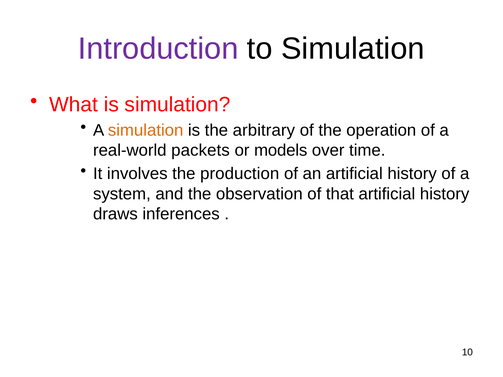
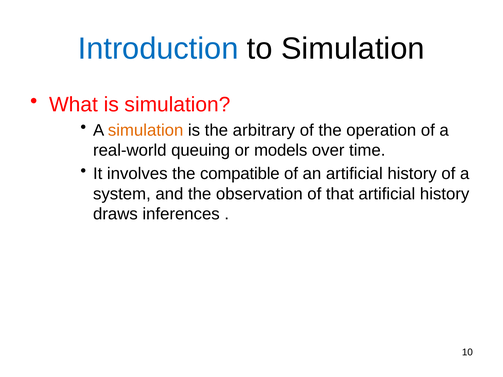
Introduction colour: purple -> blue (158, 49)
packets: packets -> queuing (201, 150)
production: production -> compatible (240, 174)
